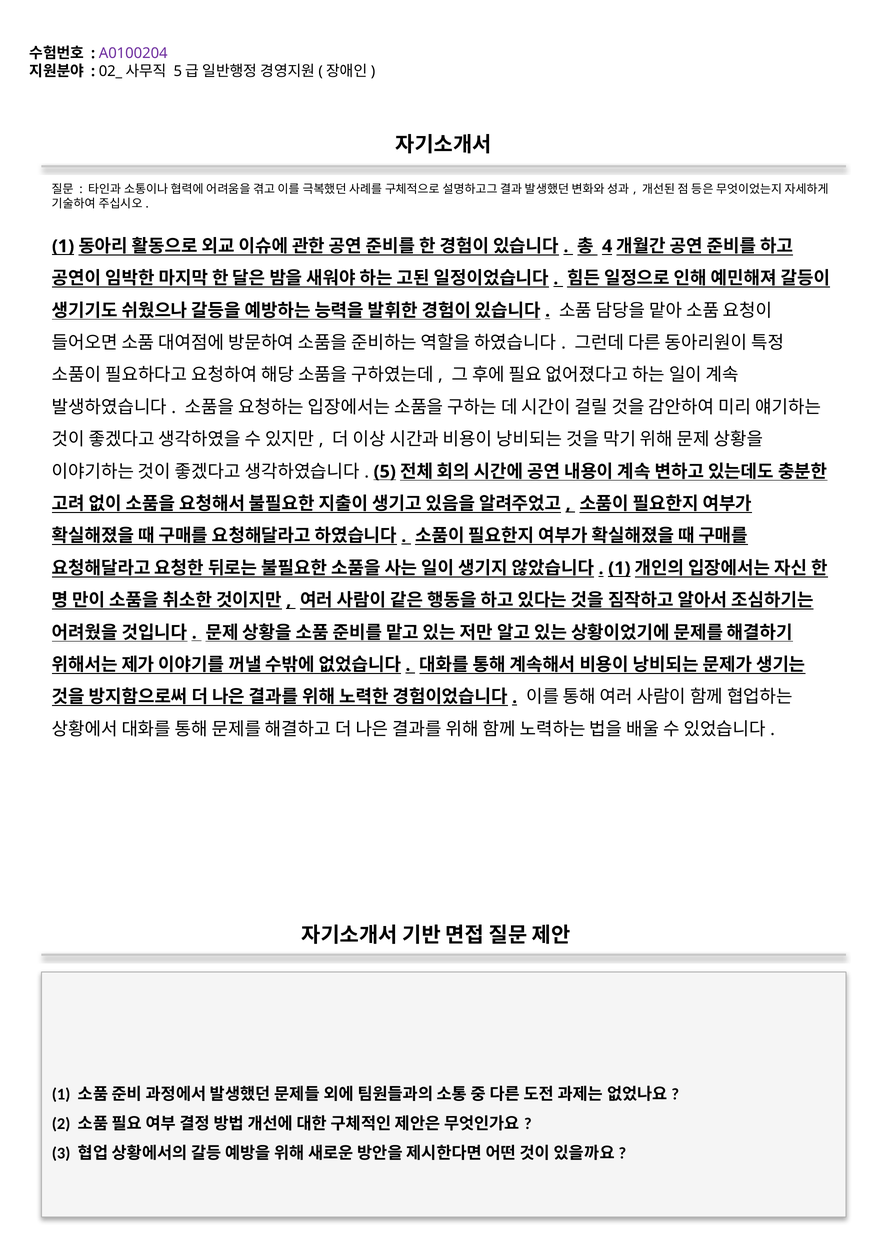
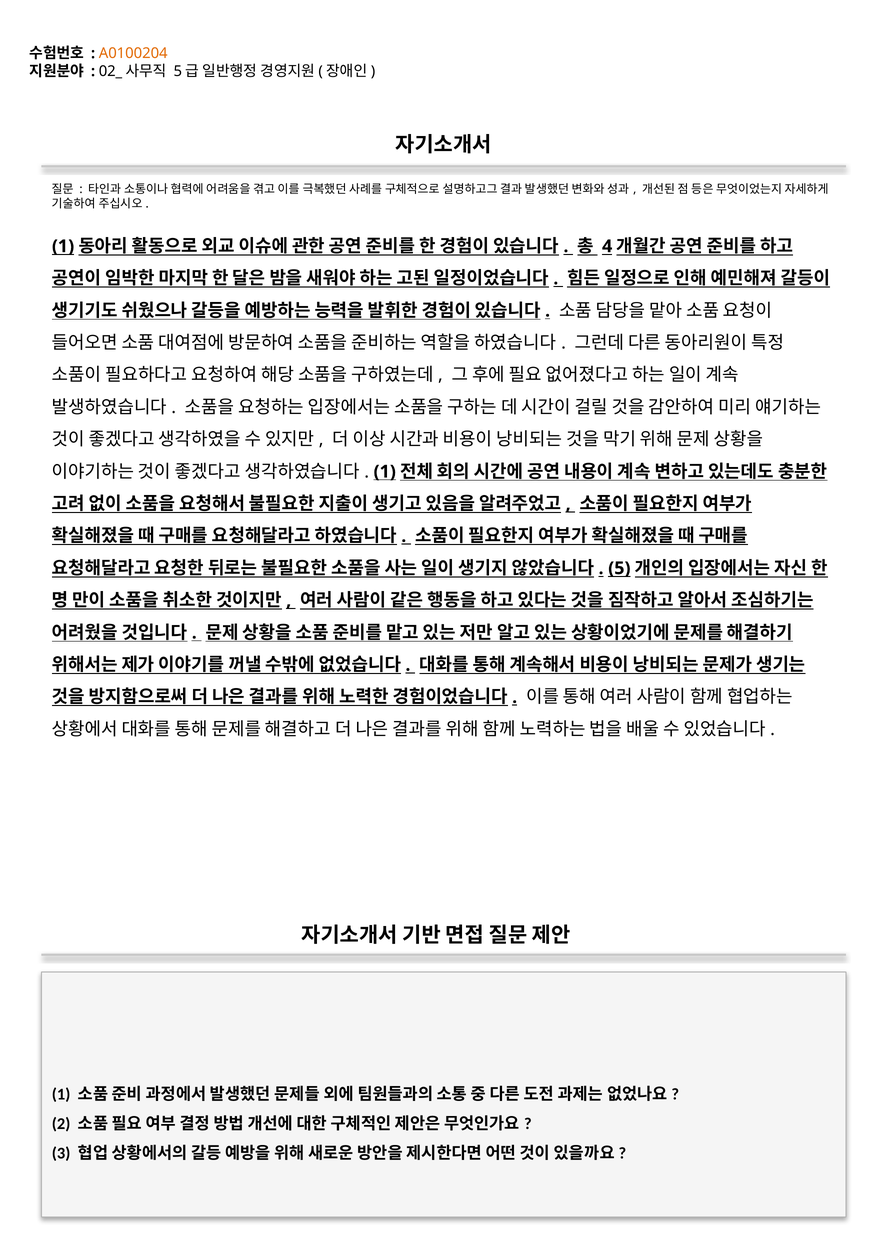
A0100204 colour: purple -> orange (133, 53)
5: 5 -> 1 (385, 471)
1: 1 -> 5 (619, 568)
